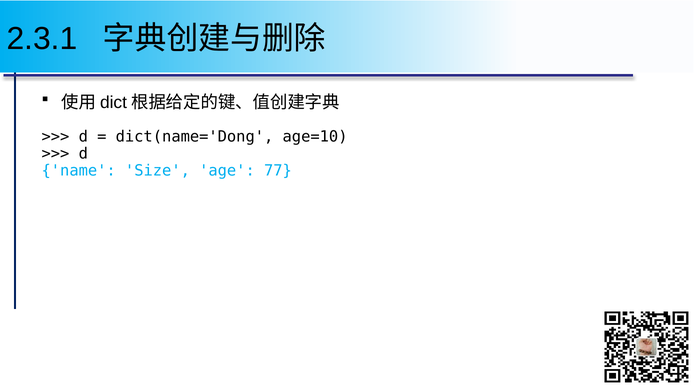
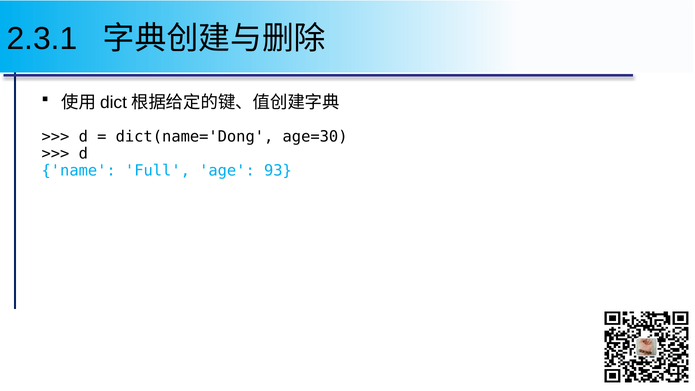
age=10: age=10 -> age=30 (315, 136)
Size: Size -> Full (157, 171)
77: 77 -> 93 (278, 171)
